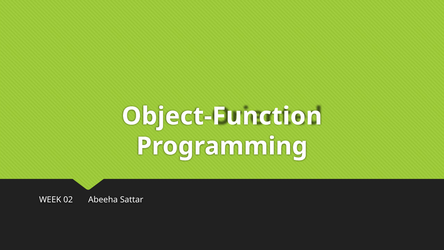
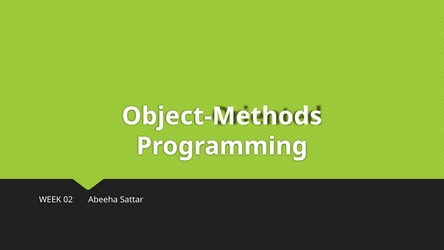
Object-Function: Object-Function -> Object-Methods (222, 116)
